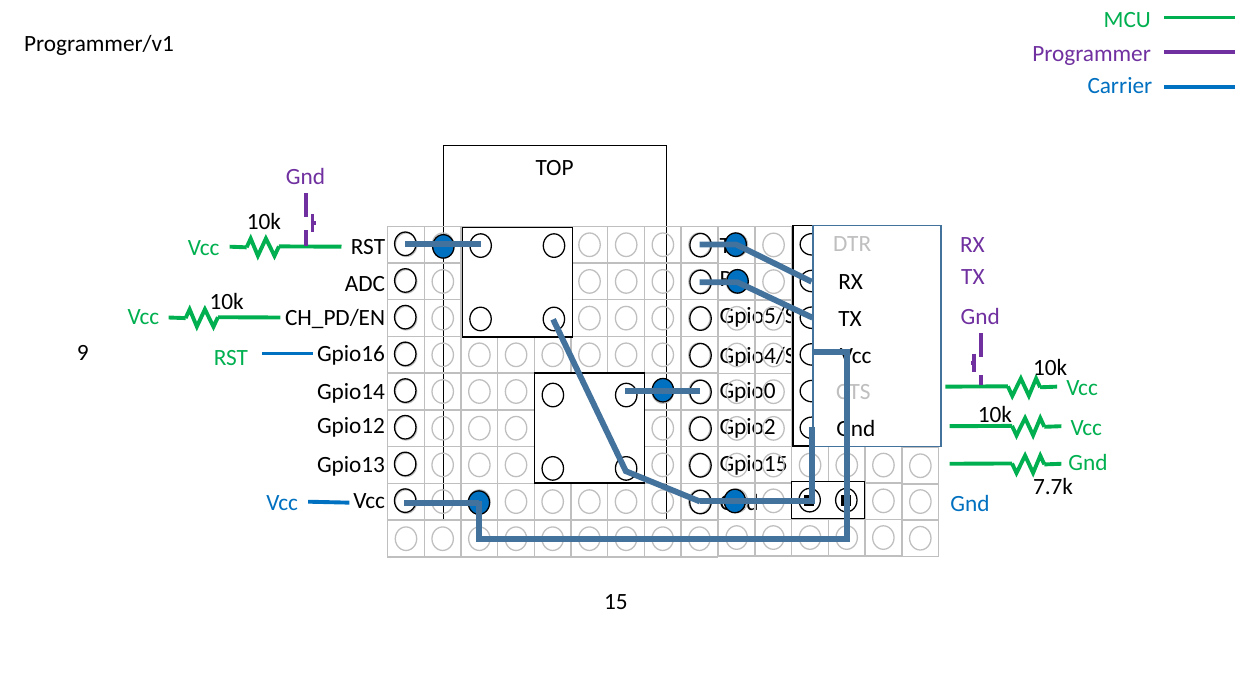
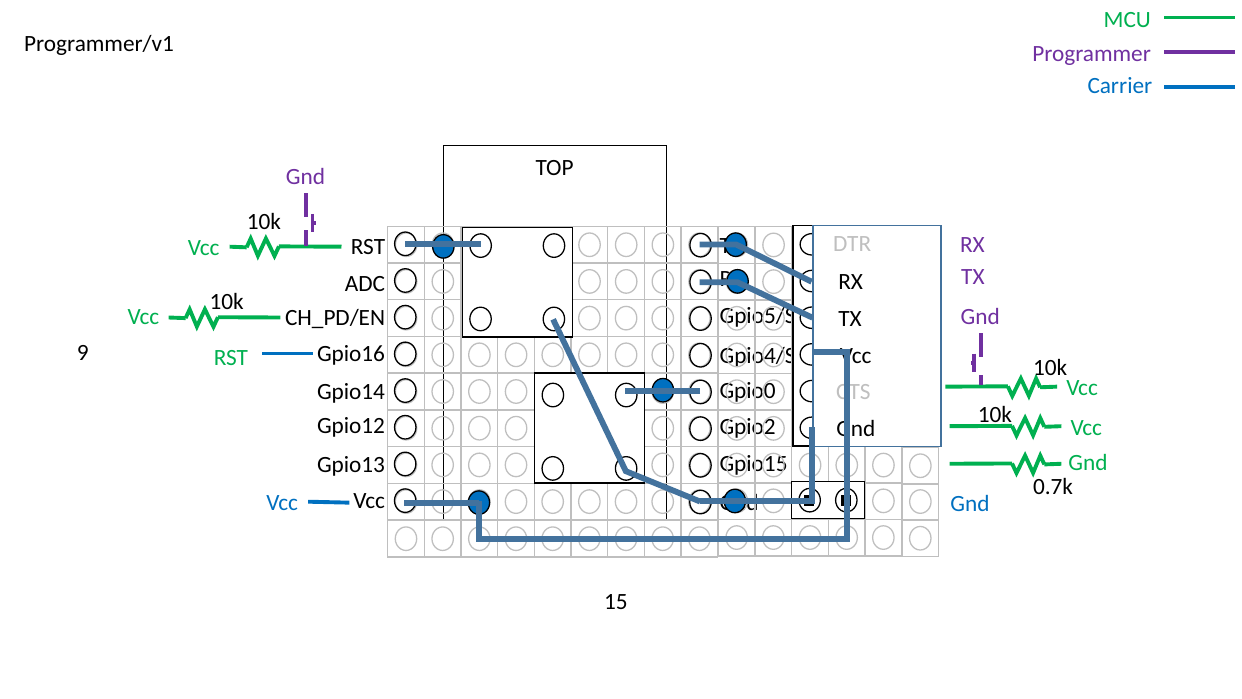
7.7k: 7.7k -> 0.7k (1053, 486)
